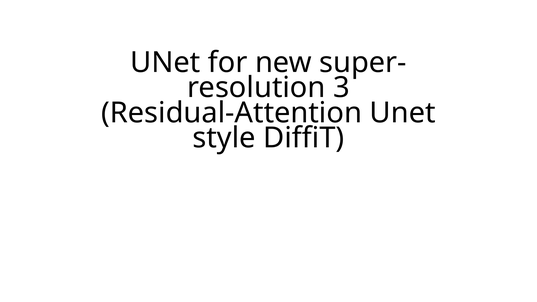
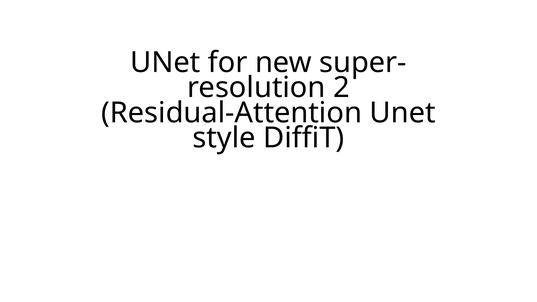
3: 3 -> 2 (341, 88)
